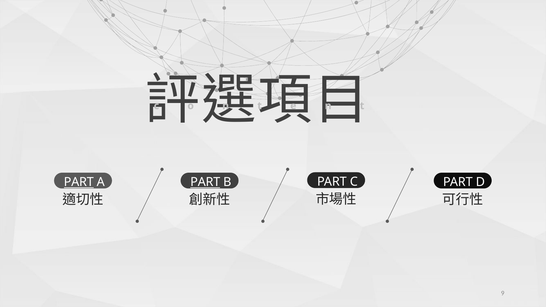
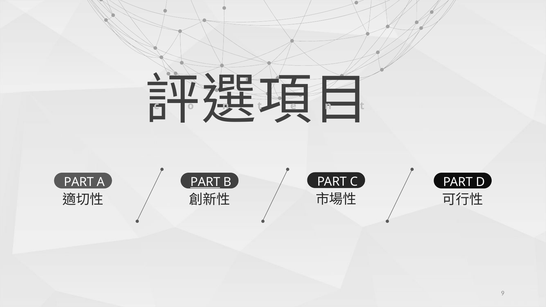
PART underline: present -> none (79, 182)
